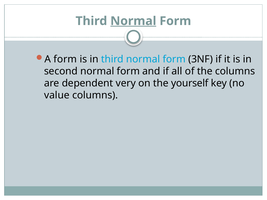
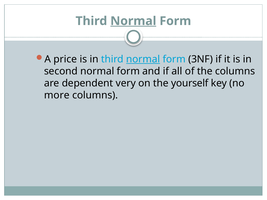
A form: form -> price (65, 59)
normal underline: none -> present (143, 59)
value: value -> more (57, 95)
